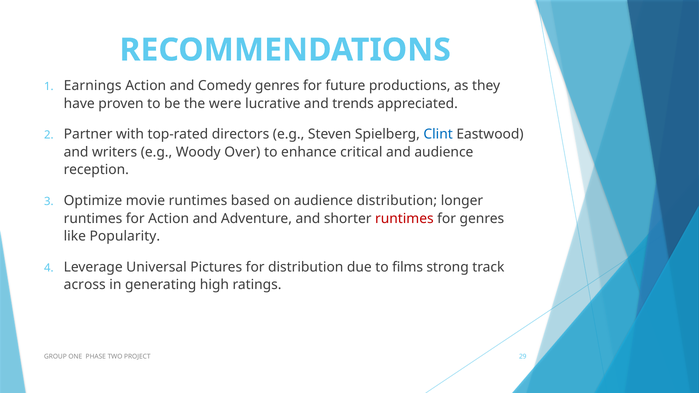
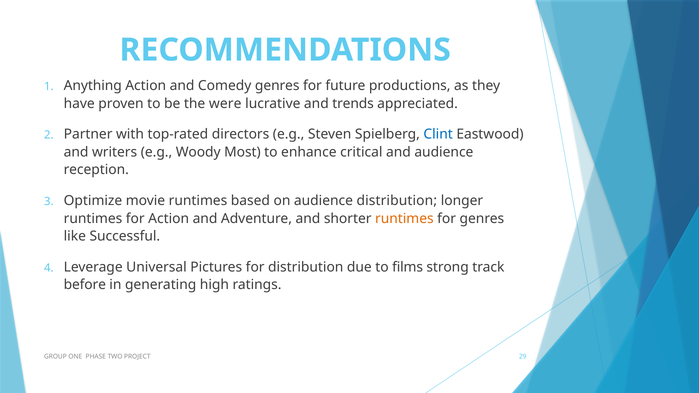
Earnings: Earnings -> Anything (93, 86)
Over: Over -> Most (242, 152)
runtimes colour: red -> orange (404, 219)
Popularity: Popularity -> Successful (125, 236)
across: across -> before (85, 285)
